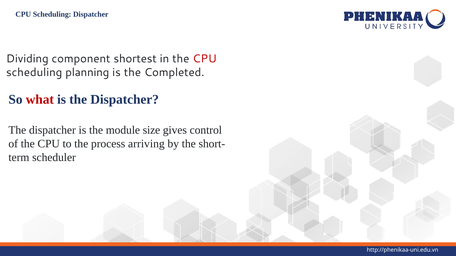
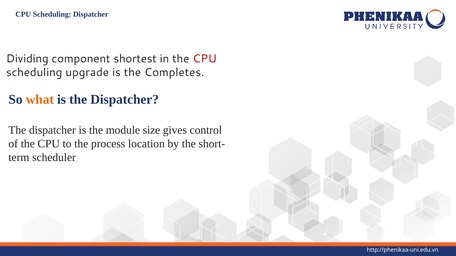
planning: planning -> upgrade (87, 73)
Completed: Completed -> Completes (174, 73)
what colour: red -> orange (40, 100)
arriving: arriving -> location (146, 144)
